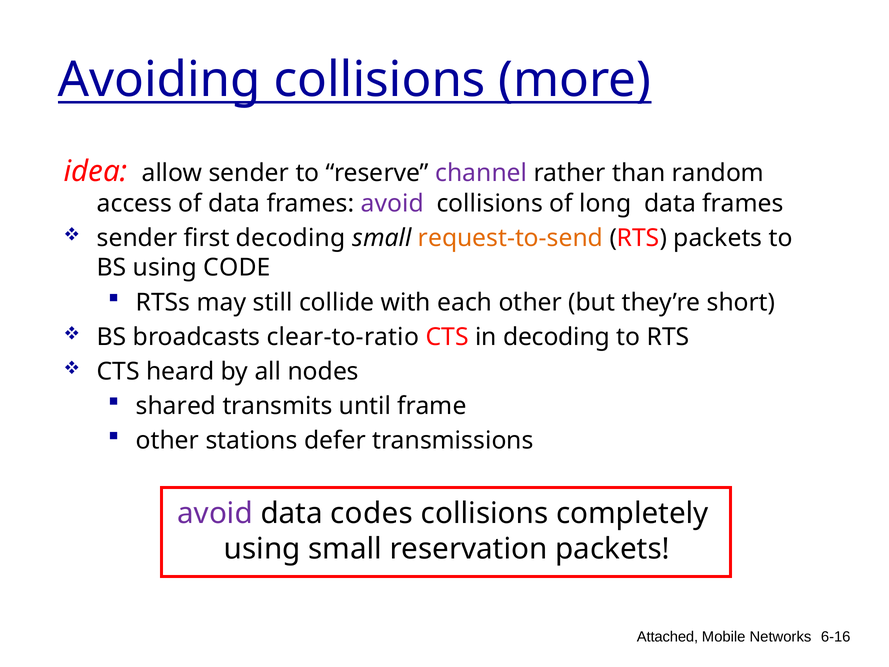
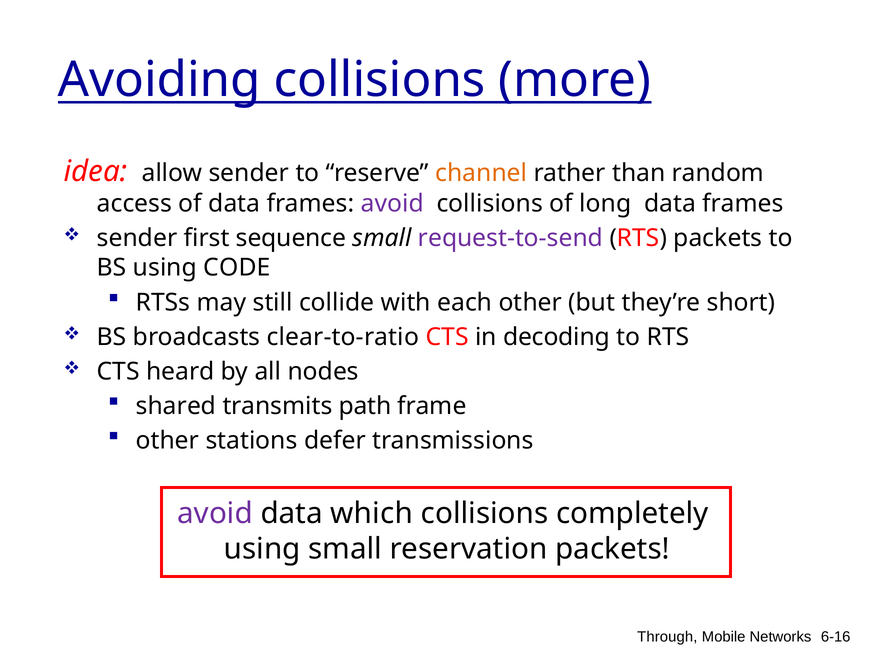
channel colour: purple -> orange (481, 173)
first decoding: decoding -> sequence (291, 238)
request-to-send colour: orange -> purple (510, 238)
until: until -> path (365, 406)
codes: codes -> which (372, 513)
Attached: Attached -> Through (667, 637)
